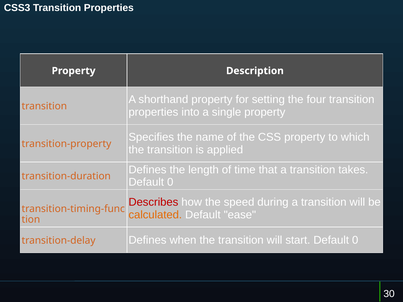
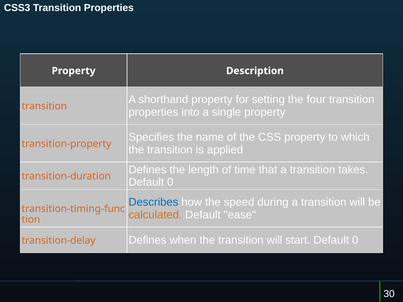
Describes colour: red -> blue (153, 202)
